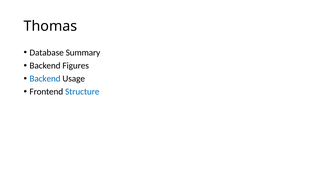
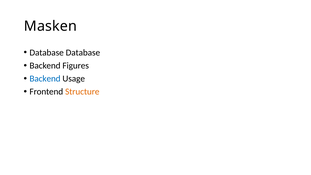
Thomas: Thomas -> Masken (50, 26)
Database Summary: Summary -> Database (83, 53)
Structure colour: blue -> orange (82, 92)
